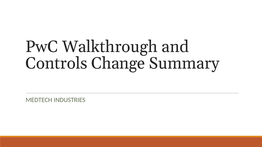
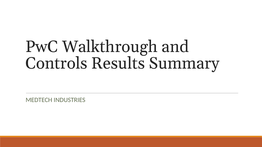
Change: Change -> Results (118, 64)
